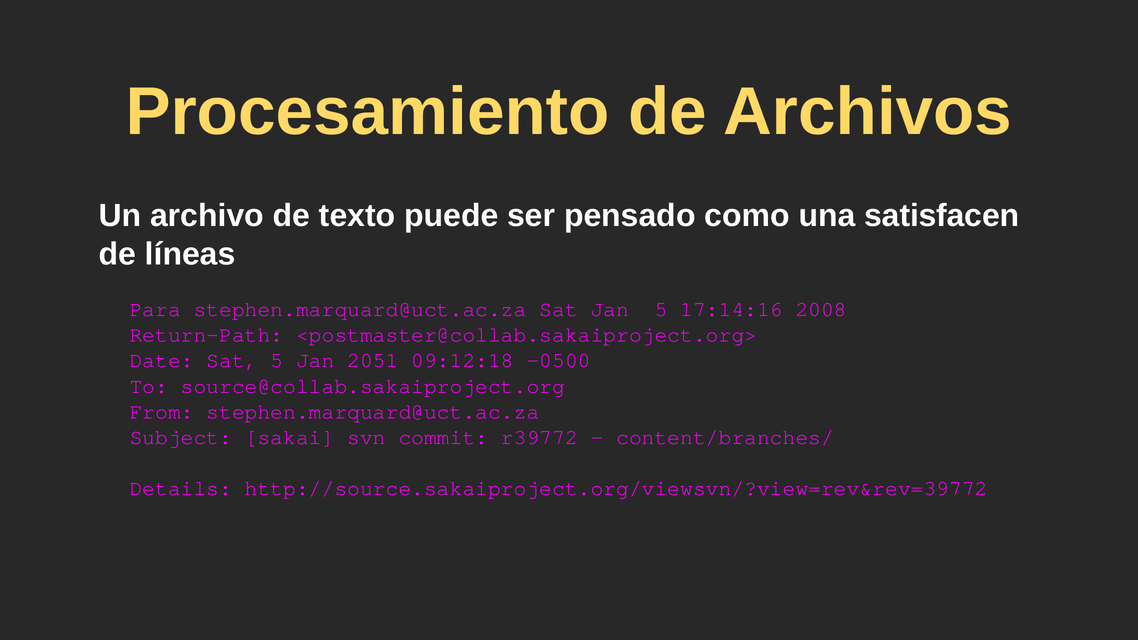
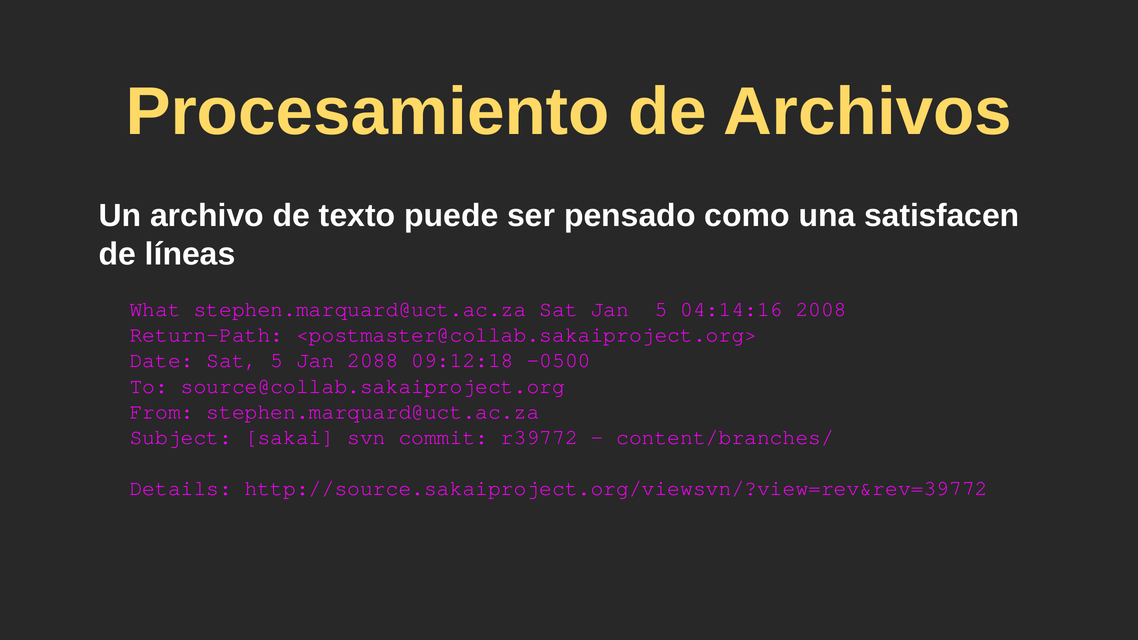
Para: Para -> What (155, 309)
17:14:16: 17:14:16 -> 04:14:16 (732, 309)
2051: 2051 -> 2088 (373, 360)
